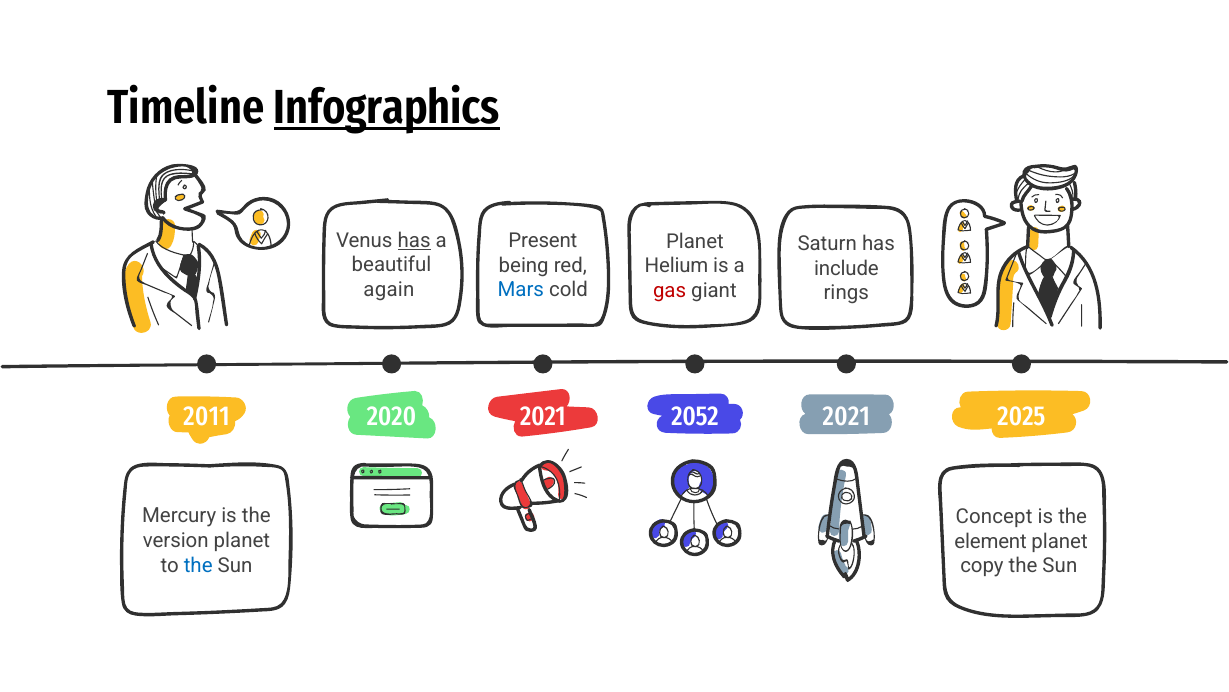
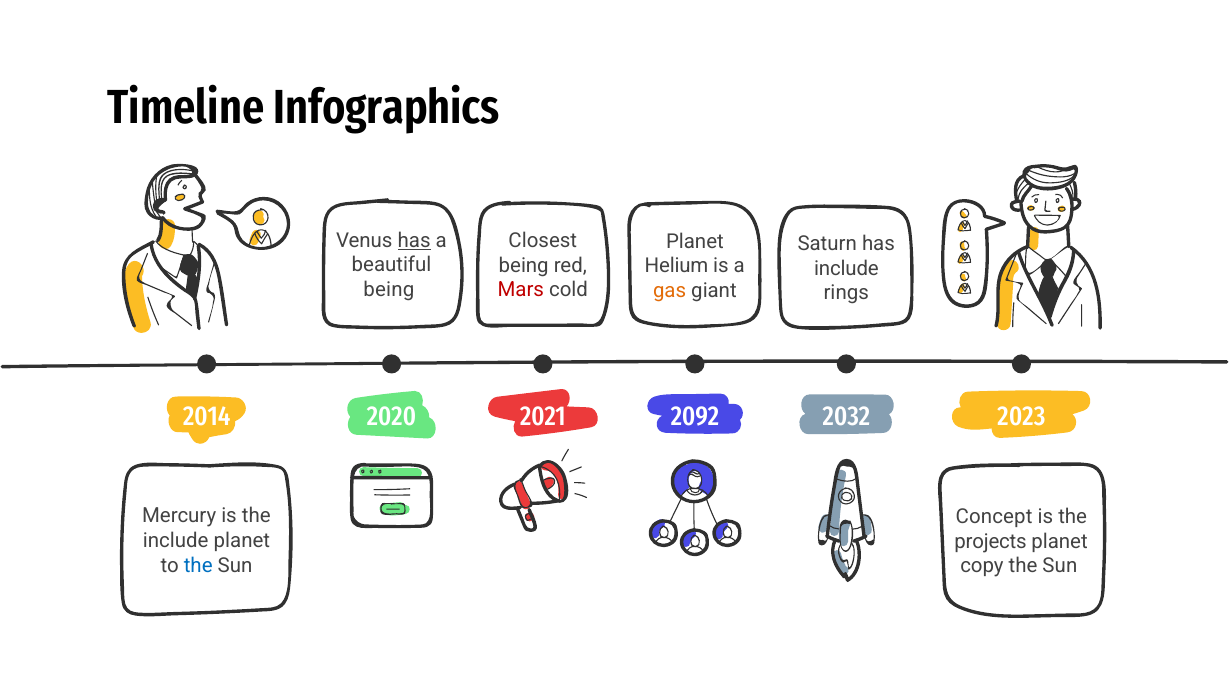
Infographics underline: present -> none (387, 108)
Present: Present -> Closest (543, 241)
again: again -> being (389, 290)
Mars colour: blue -> red (521, 290)
gas colour: red -> orange (670, 290)
2011: 2011 -> 2014 (207, 416)
2052: 2052 -> 2092 (695, 416)
2021: 2021 -> 2032 (846, 416)
2025: 2025 -> 2023 (1021, 416)
version: version -> include (176, 540)
element: element -> projects (991, 541)
